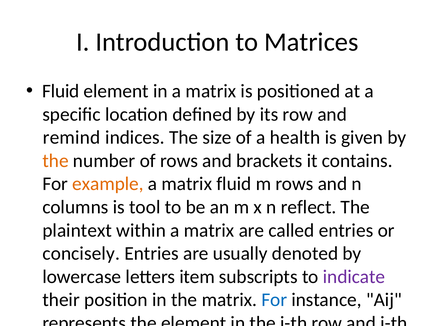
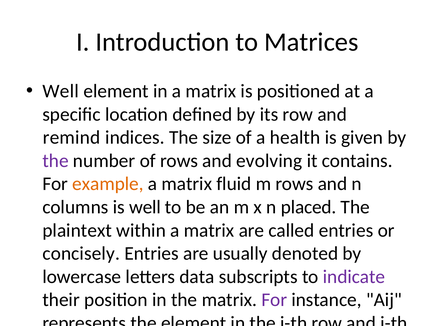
Fluid: Fluid -> Well (61, 91)
the colour: orange -> purple (56, 161)
brackets: brackets -> evolving (269, 161)
is tool: tool -> well (145, 207)
reflect: reflect -> placed (309, 207)
item: item -> data (197, 277)
For colour: blue -> purple (274, 300)
